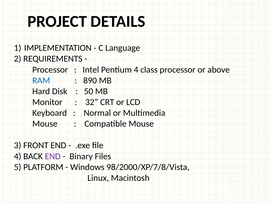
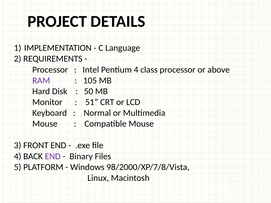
RAM colour: blue -> purple (41, 81)
890: 890 -> 105 (90, 81)
32: 32 -> 51 (92, 102)
